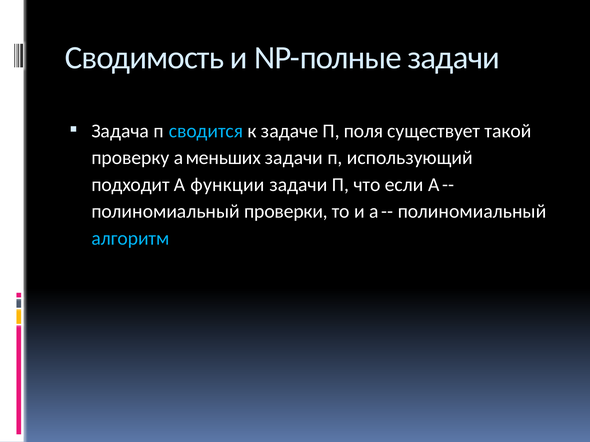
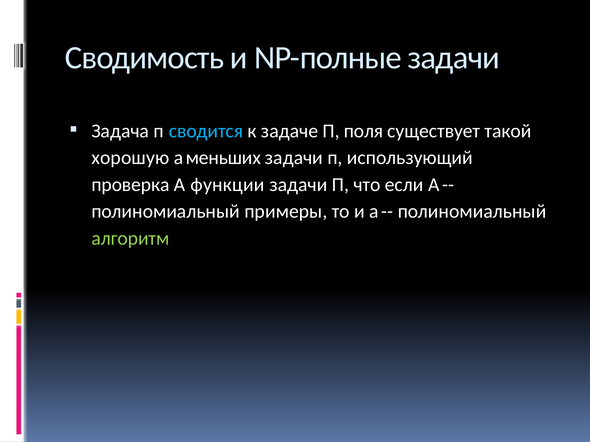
проверку: проверку -> хорошую (130, 158)
подходит: подходит -> проверка (130, 185)
проверки: проверки -> примеры (286, 212)
алгоритм colour: light blue -> light green (130, 239)
